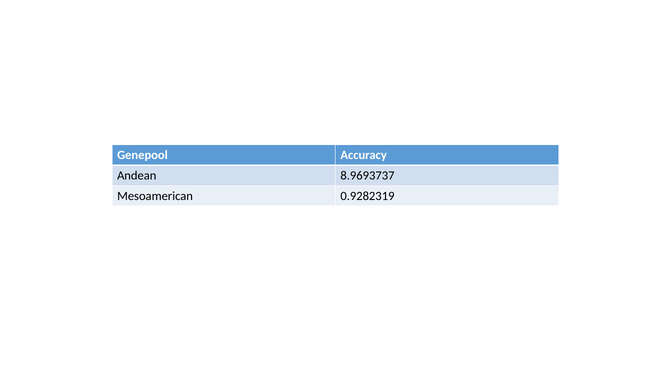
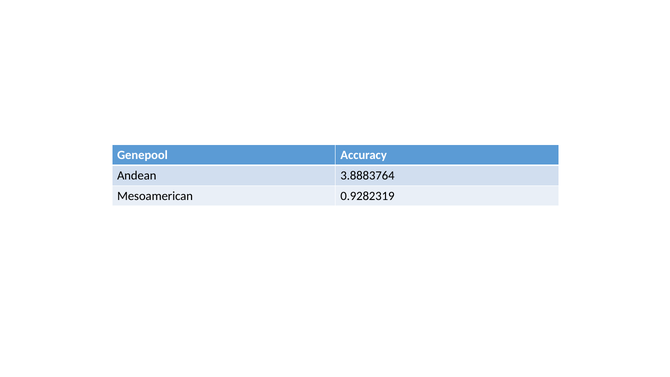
8.9693737: 8.9693737 -> 3.8883764 (367, 176)
